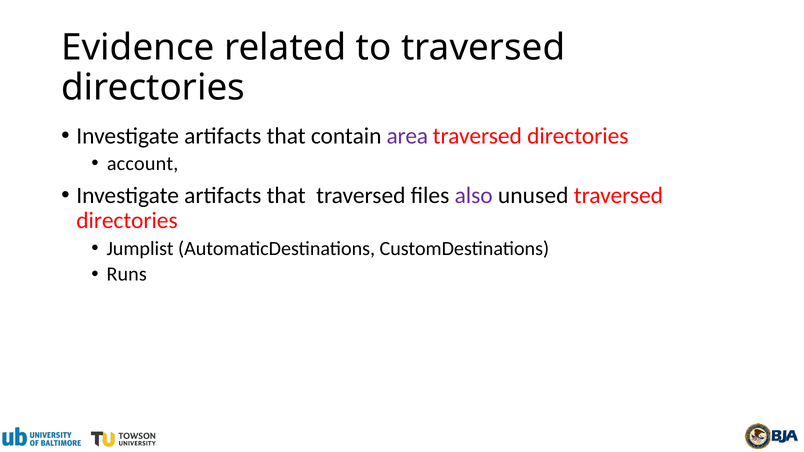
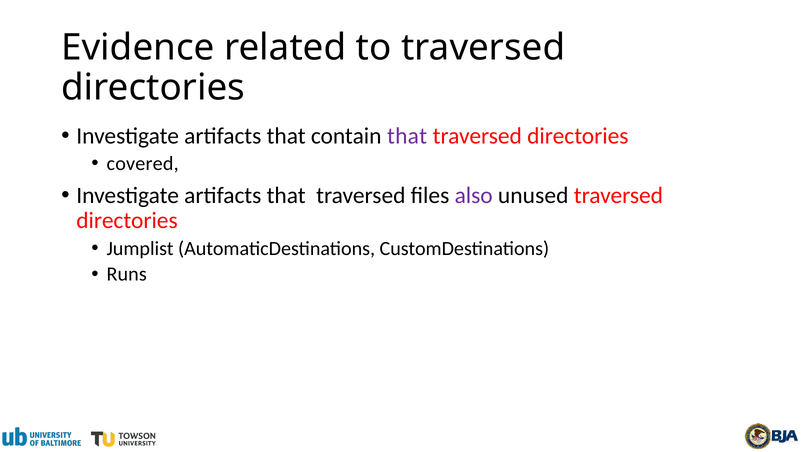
contain area: area -> that (407, 136)
account: account -> covered (143, 164)
